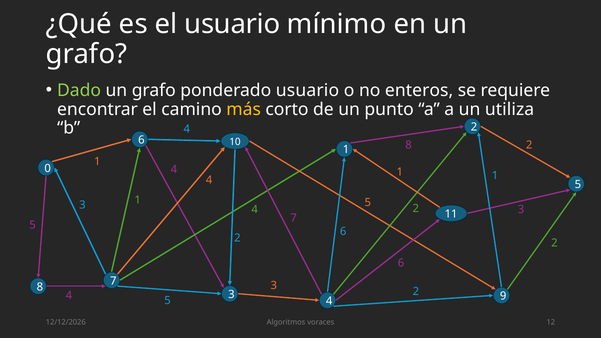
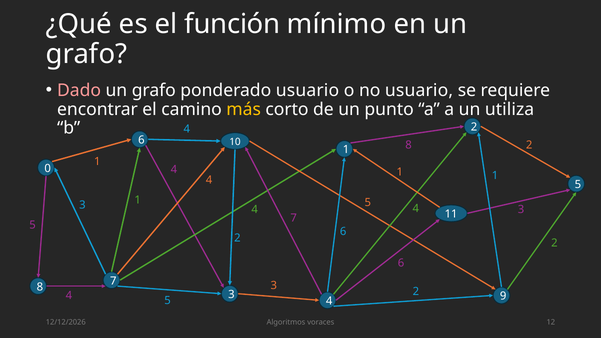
el usuario: usuario -> función (232, 24)
Dado colour: light green -> pink (79, 90)
no enteros: enteros -> usuario (419, 90)
2: 2 -> 4 (416, 209)
